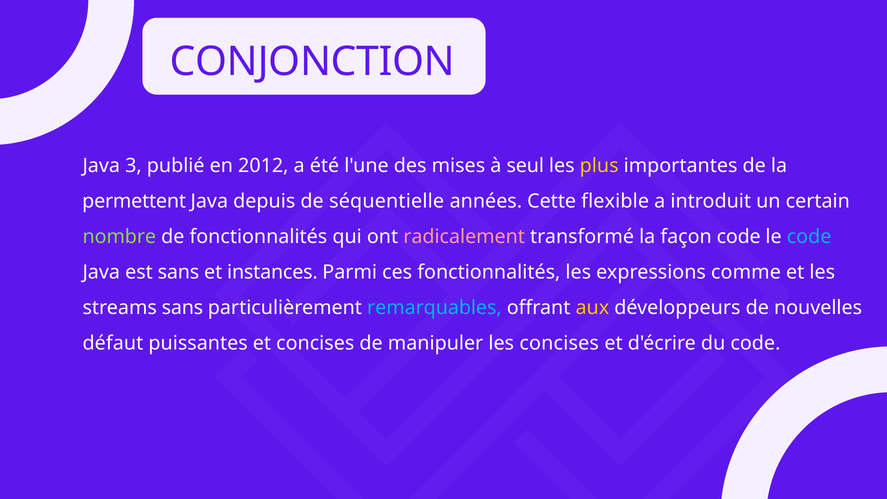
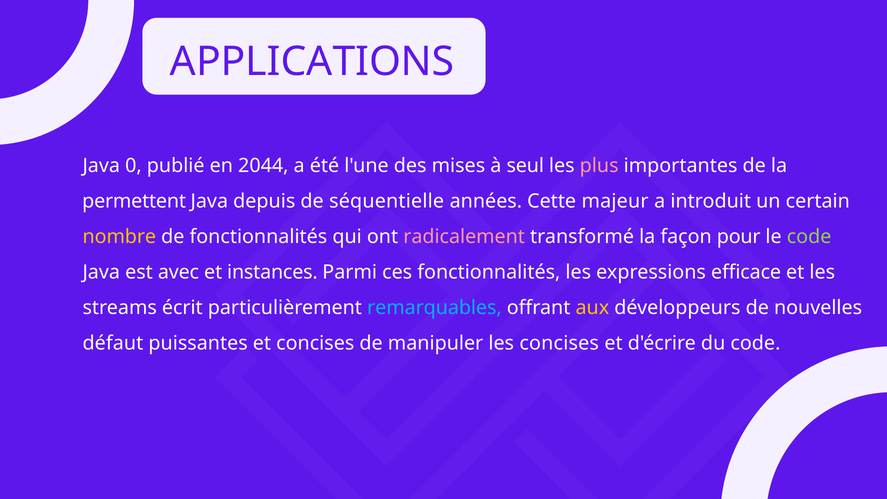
CONJONCTION: CONJONCTION -> APPLICATIONS (312, 62)
3: 3 -> 0 (133, 166)
2012: 2012 -> 2044 (263, 166)
plus colour: yellow -> pink (599, 166)
flexible: flexible -> majeur (615, 201)
nombre colour: light green -> yellow (119, 237)
façon code: code -> pour (739, 237)
code colour: light blue -> light green (809, 237)
est sans: sans -> avec (178, 272)
comme: comme -> efficace (746, 272)
streams sans: sans -> écrit (182, 308)
